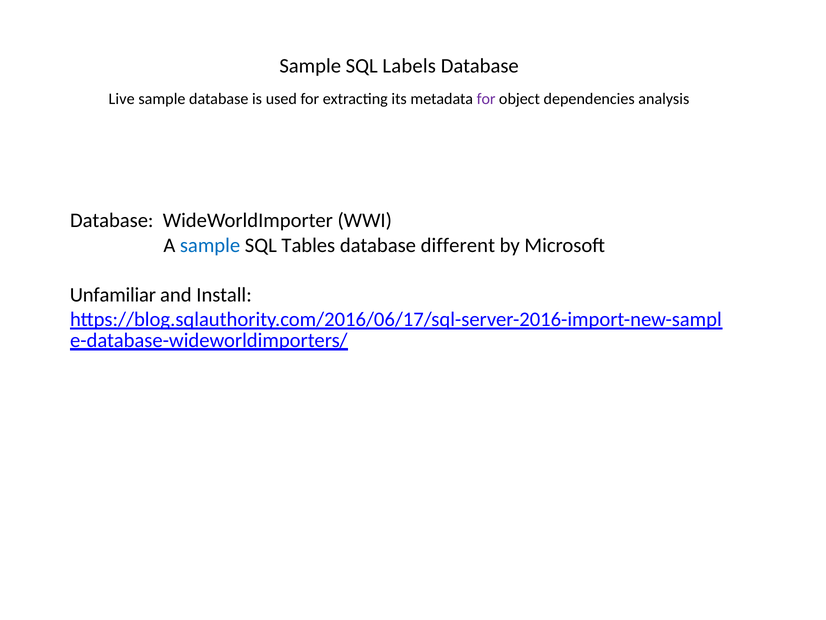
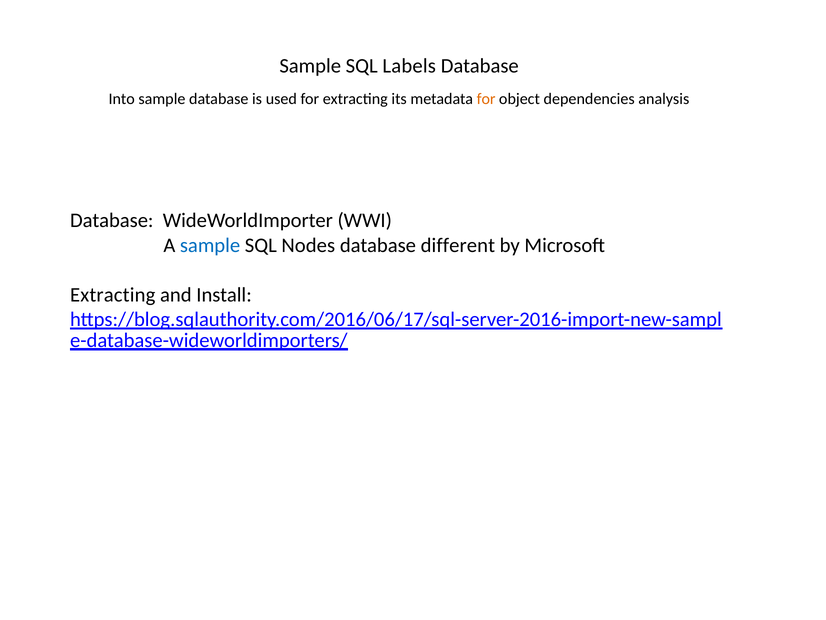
Live: Live -> Into (122, 99)
for colour: purple -> orange (486, 99)
Tables: Tables -> Nodes (308, 245)
Unfamiliar: Unfamiliar -> Extracting (113, 295)
